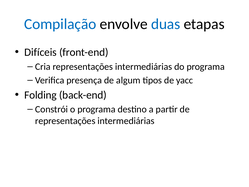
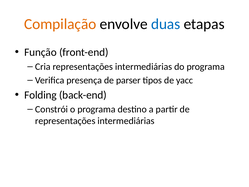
Compilação colour: blue -> orange (60, 24)
Difíceis: Difíceis -> Função (40, 52)
algum: algum -> parser (128, 80)
